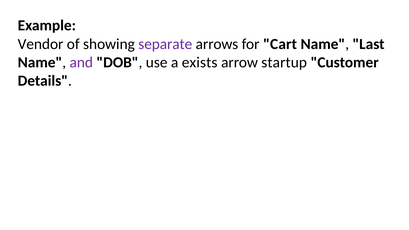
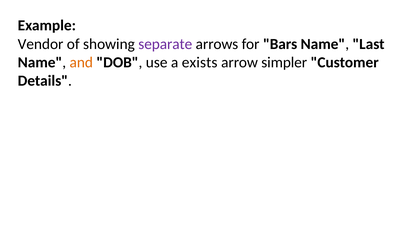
Cart: Cart -> Bars (280, 44)
and colour: purple -> orange (81, 62)
startup: startup -> simpler (284, 62)
